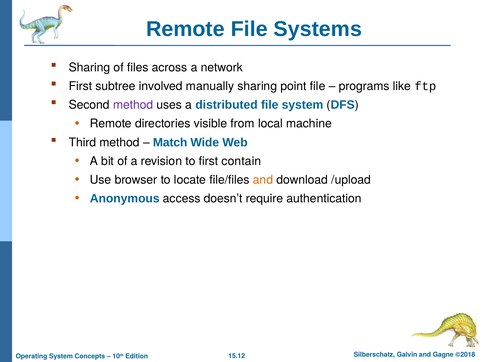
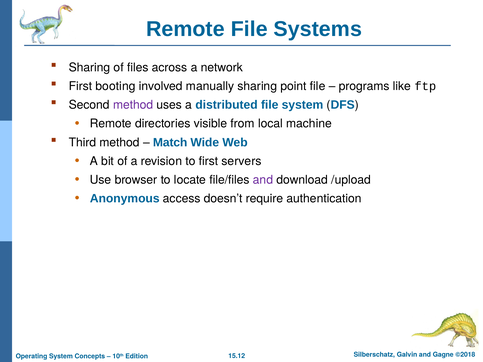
subtree: subtree -> booting (116, 86)
contain: contain -> servers (242, 161)
and colour: orange -> purple (263, 180)
